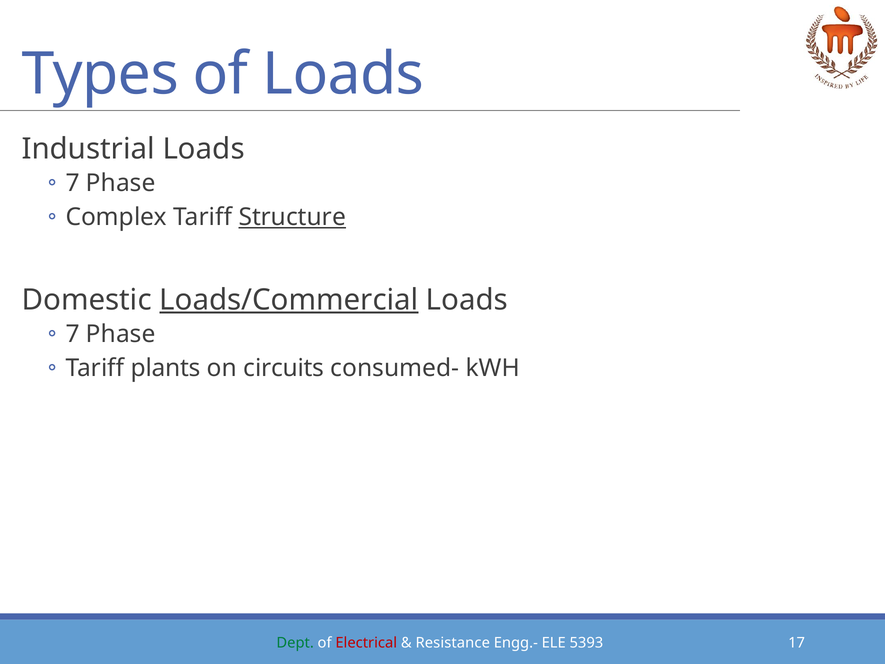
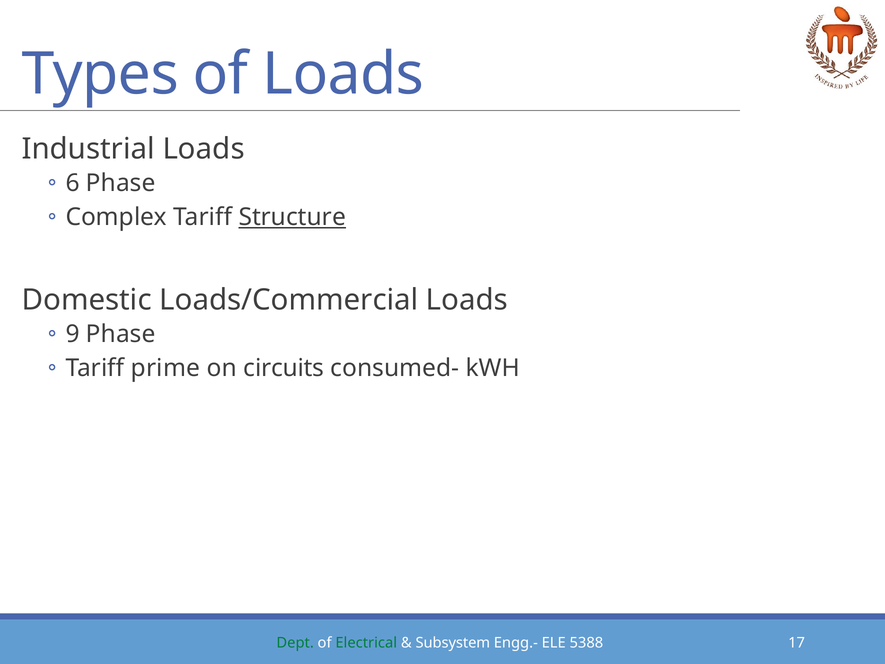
7: 7 -> 6 (73, 183)
Loads/Commercial underline: present -> none (289, 300)
7: 7 -> 9 (73, 334)
plants: plants -> prime (165, 368)
Electrical colour: red -> green (366, 643)
Resistance: Resistance -> Subsystem (453, 643)
5393: 5393 -> 5388 (586, 643)
